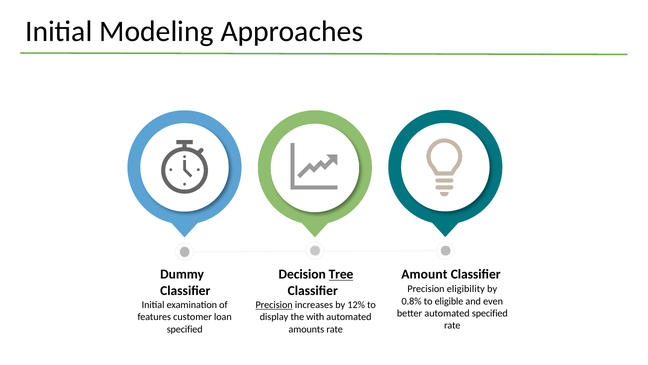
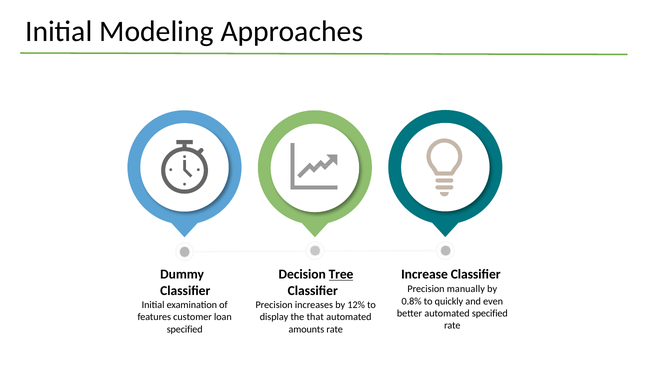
Amount: Amount -> Increase (424, 274)
eligibility: eligibility -> manually (466, 289)
eligible: eligible -> quickly (449, 301)
Precision underline: present -> none (274, 304)
with: with -> that (315, 317)
